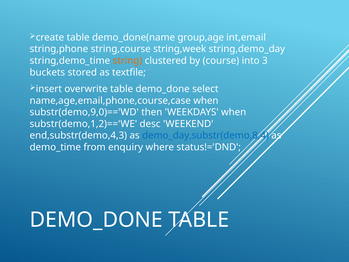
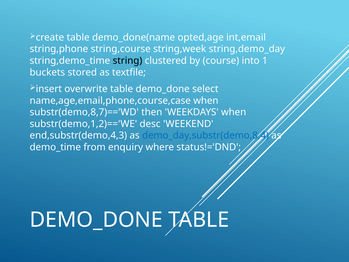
group,age: group,age -> opted,age (201, 37)
string colour: orange -> black (127, 61)
3: 3 -> 1 (265, 61)
substr(demo,9,0)=='WD: substr(demo,9,0)=='WD -> substr(demo,8,7)=='WD (84, 112)
